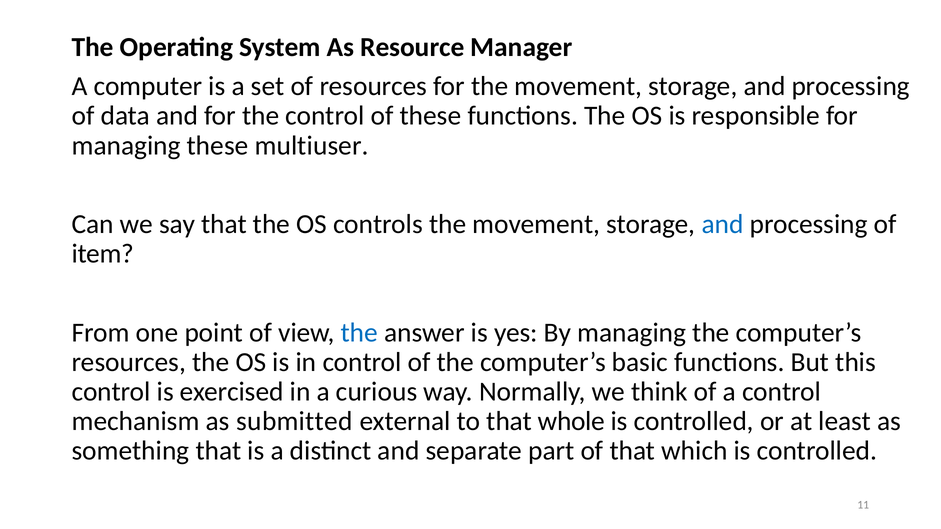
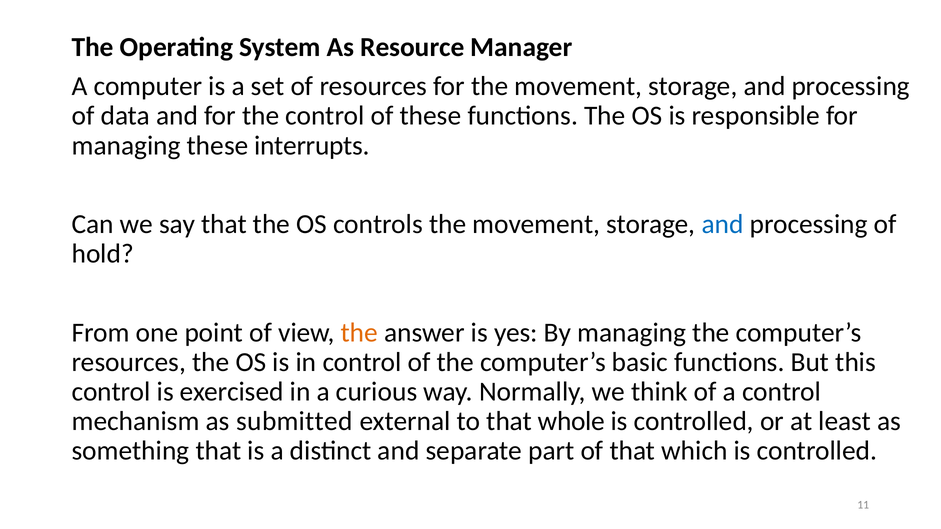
multiuser: multiuser -> interrupts (312, 146)
item: item -> hold (103, 254)
the colour: blue -> orange (359, 333)
